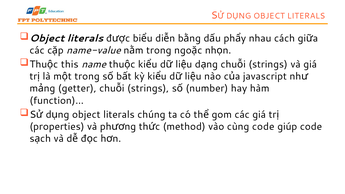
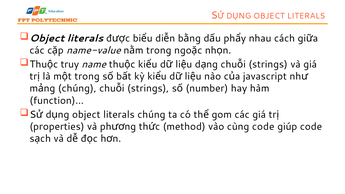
this: this -> truy (70, 64)
getter: getter -> chúng (77, 88)
